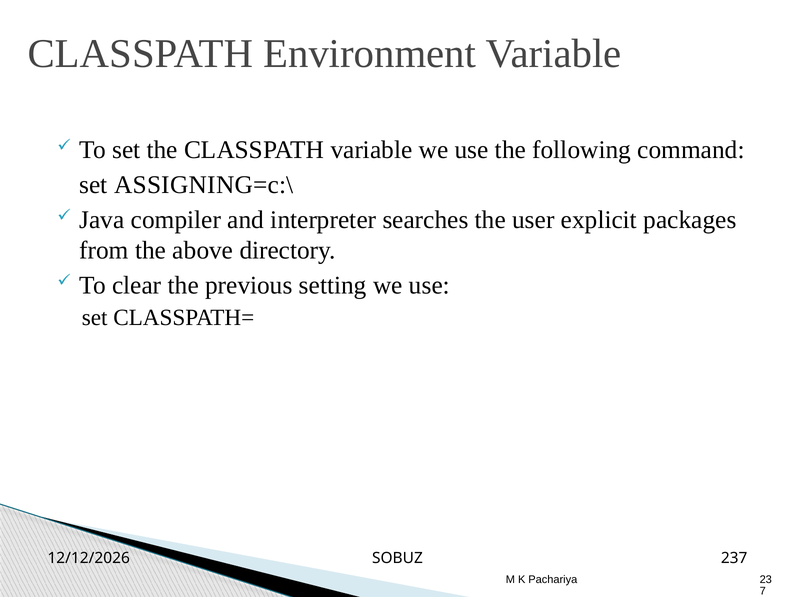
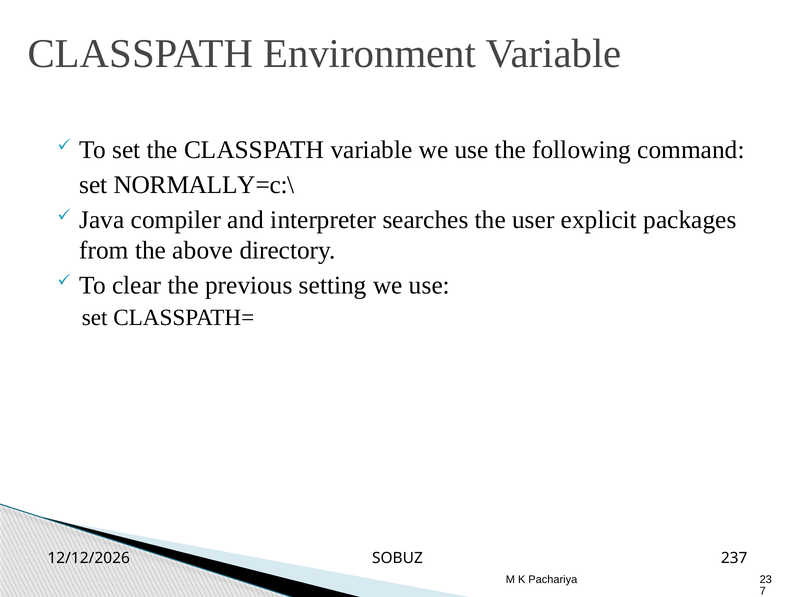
ASSIGNING=c:\: ASSIGNING=c:\ -> NORMALLY=c:\ (204, 185)
